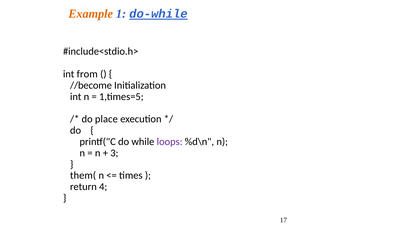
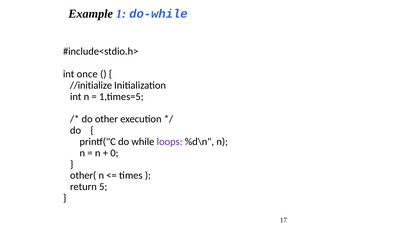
Example colour: orange -> black (91, 14)
do-while underline: present -> none (158, 14)
from: from -> once (87, 74)
//become: //become -> //initialize (91, 85)
place: place -> other (106, 119)
3: 3 -> 0 (114, 153)
them(: them( -> other( (83, 176)
4: 4 -> 5 (103, 187)
